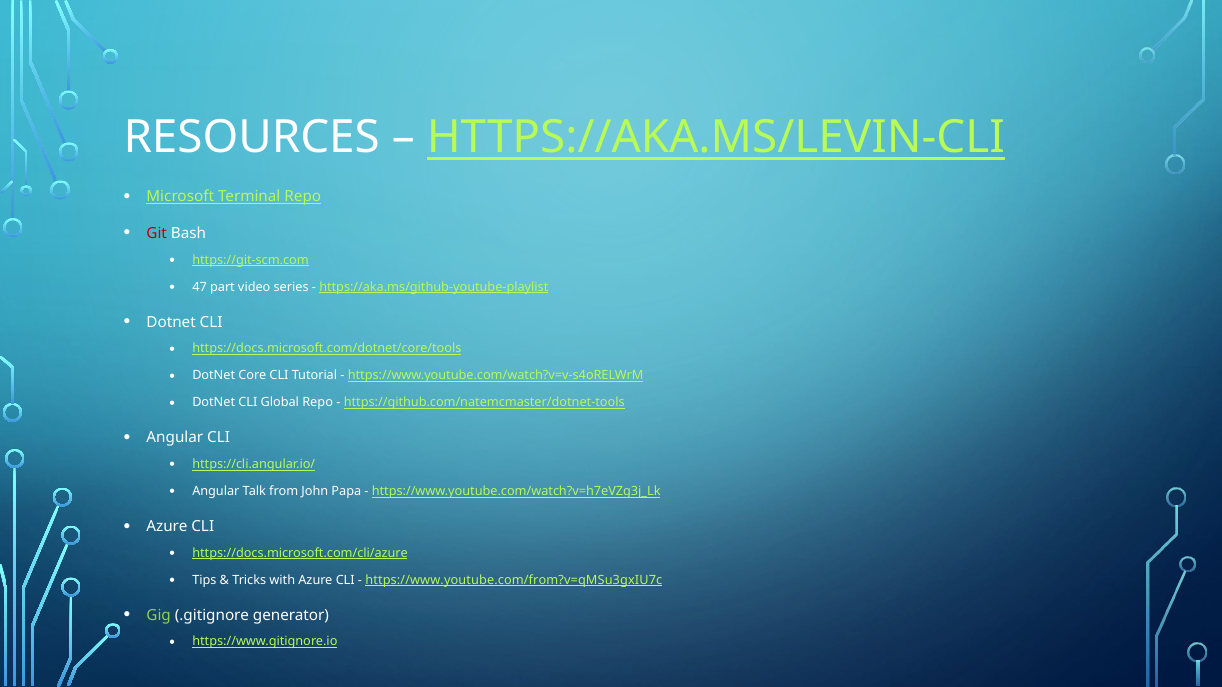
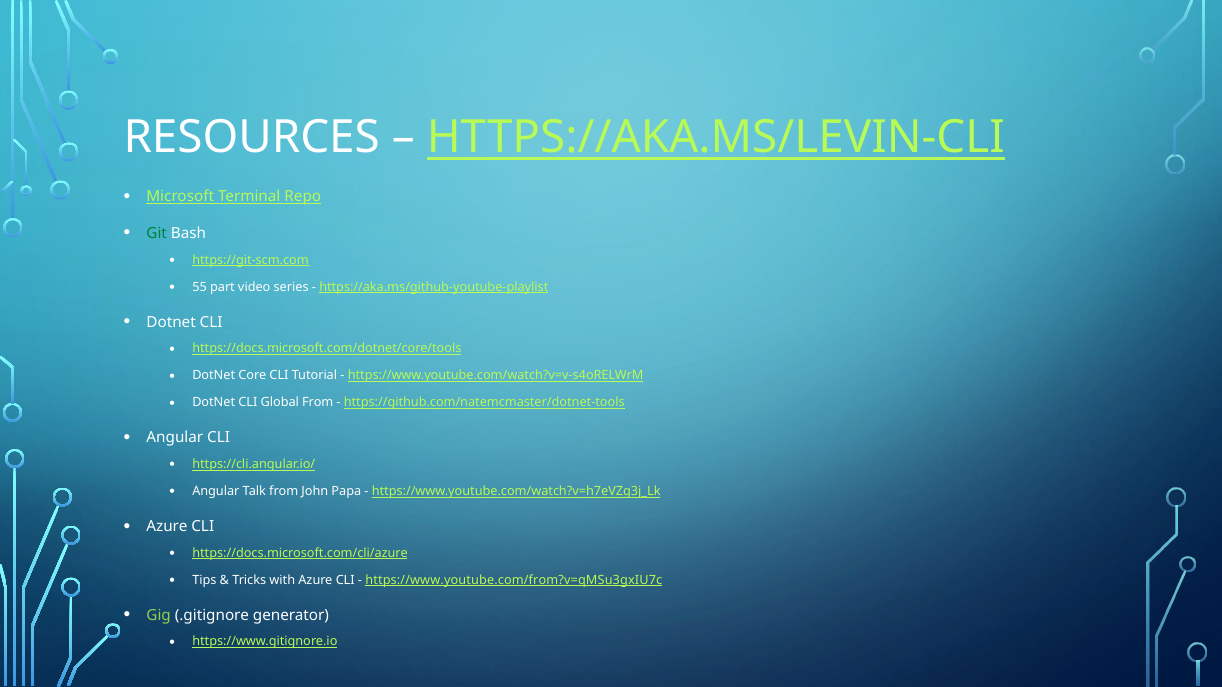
Git colour: red -> green (157, 234)
47: 47 -> 55 (200, 287)
Global Repo: Repo -> From (318, 403)
